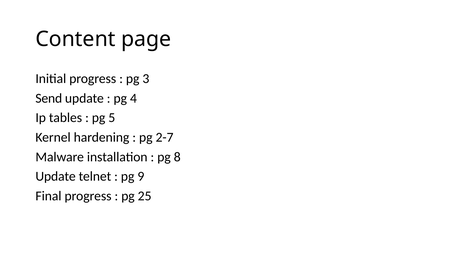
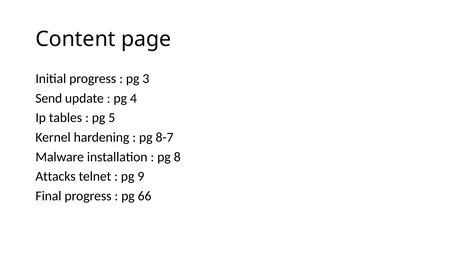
2-7: 2-7 -> 8-7 (165, 137)
Update: Update -> Attacks (56, 176)
25: 25 -> 66 (145, 196)
